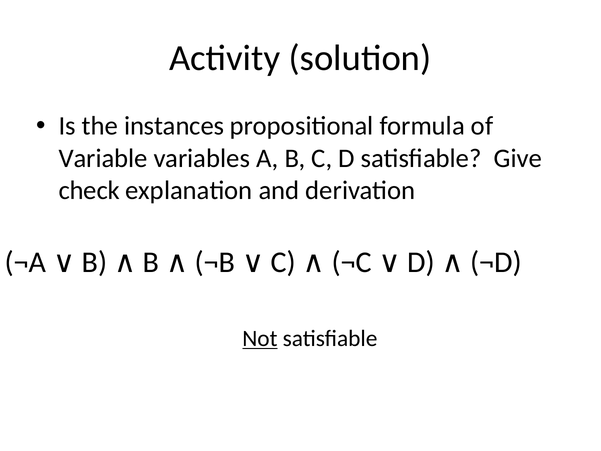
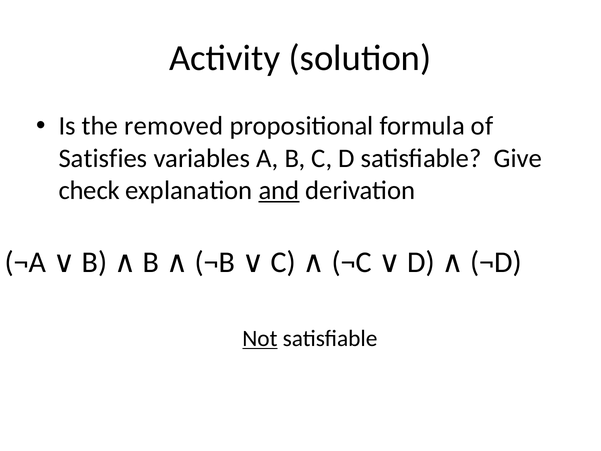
instances: instances -> removed (174, 126)
Variable: Variable -> Satisfies (103, 158)
and underline: none -> present (279, 190)
